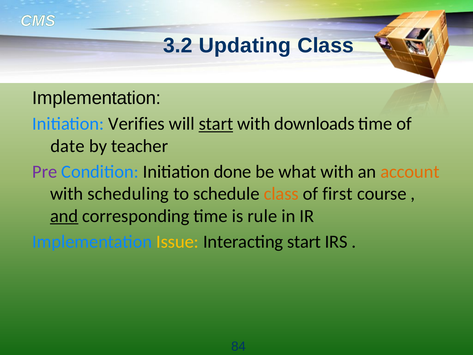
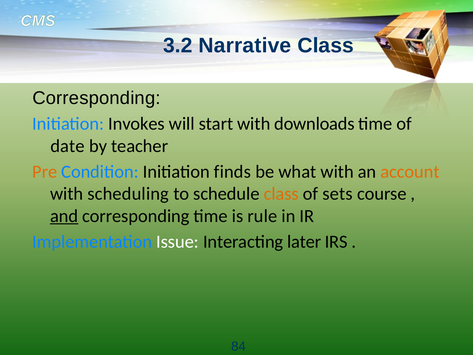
Updating: Updating -> Narrative (245, 46)
Implementation: Implementation -> Corresponding (97, 98)
Verifies: Verifies -> Invokes (137, 124)
start underline: present -> none (216, 124)
Pre colour: purple -> orange (45, 172)
done: done -> finds (232, 172)
first: first -> sets (338, 194)
Issue colour: yellow -> white (177, 242)
Interacting start: start -> later (304, 242)
